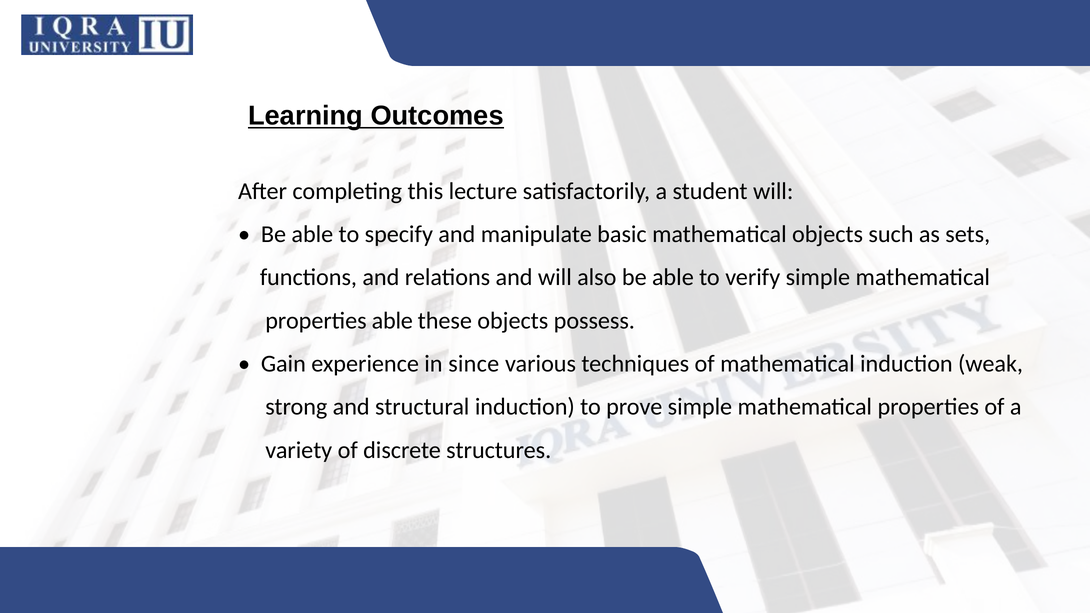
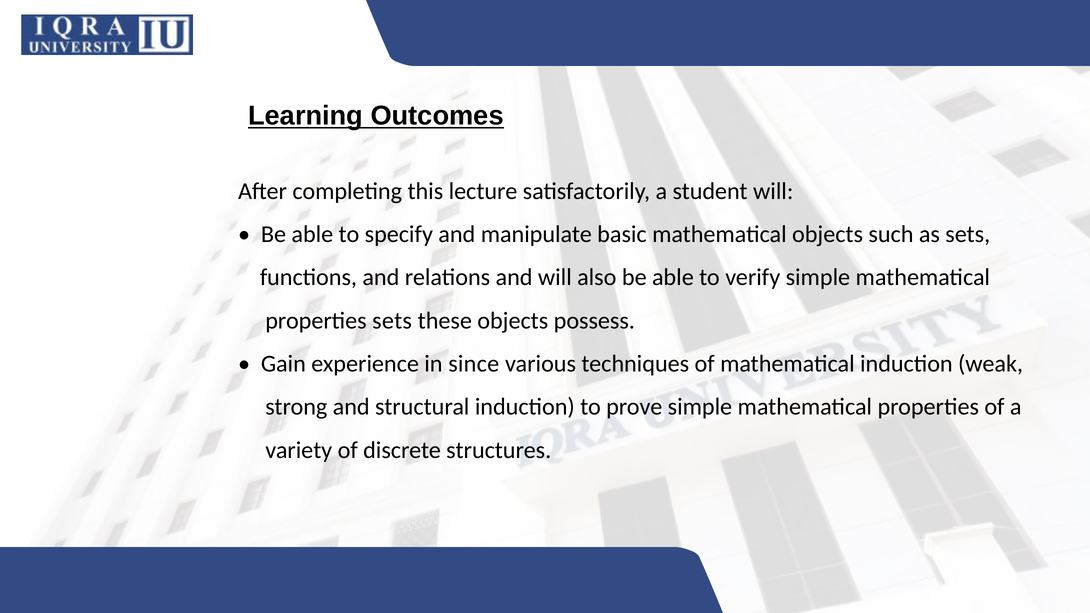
properties able: able -> sets (392, 321)
